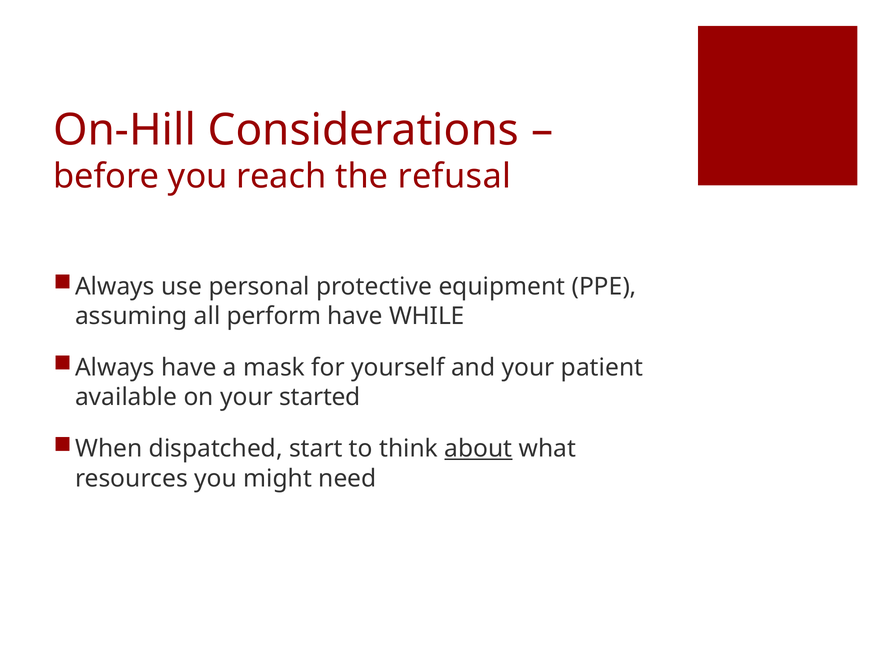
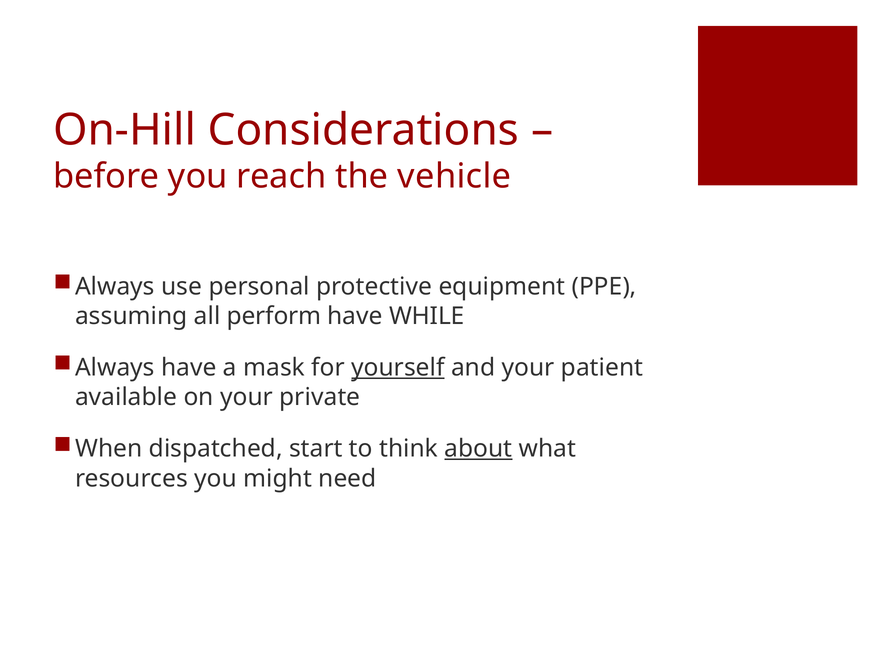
refusal: refusal -> vehicle (454, 176)
yourself underline: none -> present (398, 368)
started: started -> private (320, 397)
